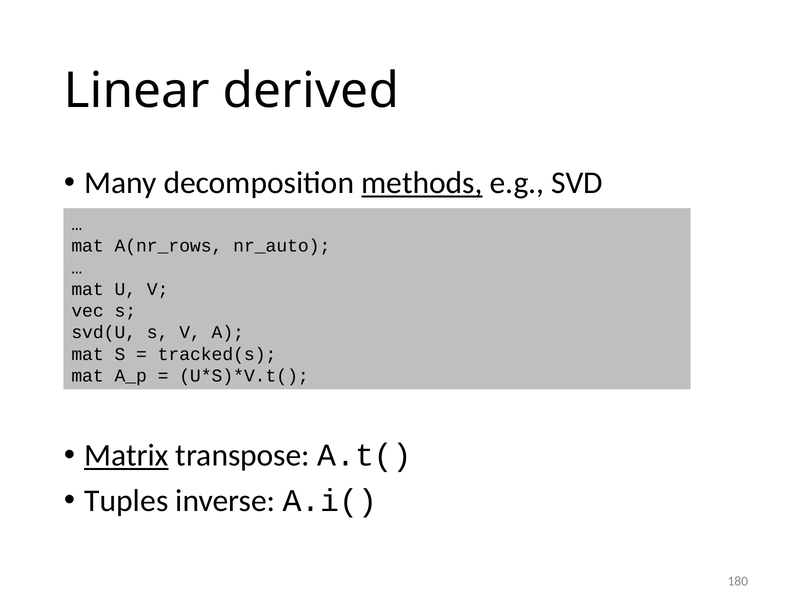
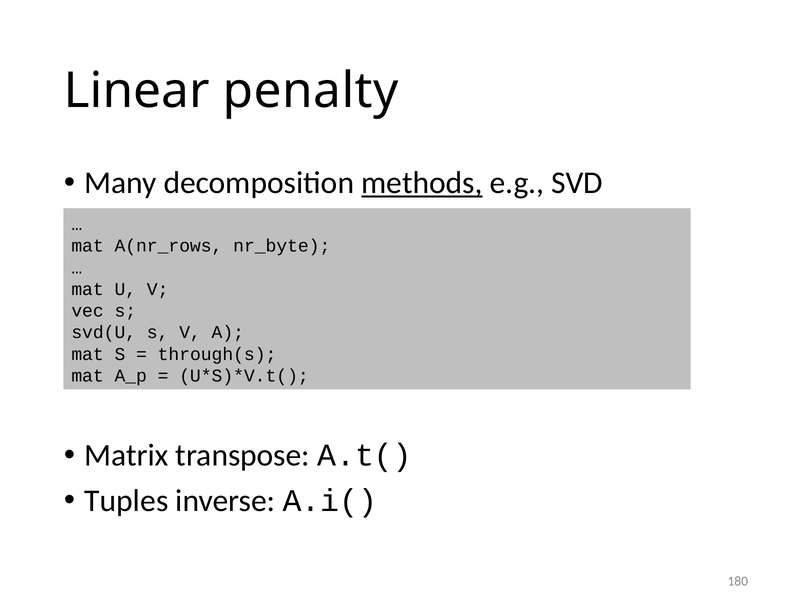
derived: derived -> penalty (311, 91)
nr_auto: nr_auto -> nr_byte (282, 246)
tracked(s: tracked(s -> through(s (217, 354)
Matrix underline: present -> none (126, 455)
